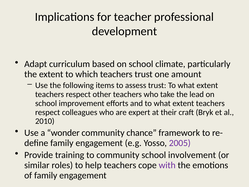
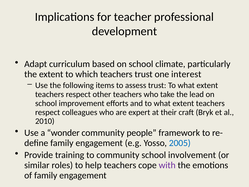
amount: amount -> interest (186, 74)
chance: chance -> people (142, 133)
2005 colour: purple -> blue (180, 143)
